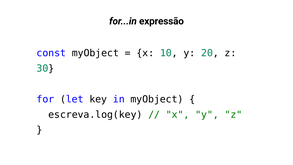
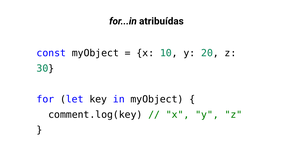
expressão: expressão -> atribuídas (161, 21)
escreva.log(key: escreva.log(key -> comment.log(key (95, 114)
